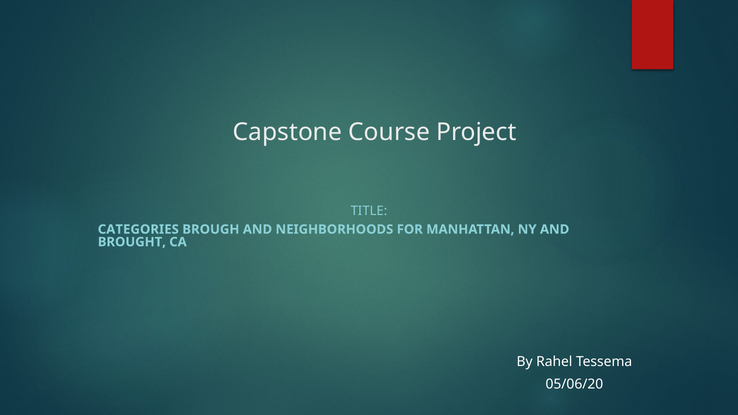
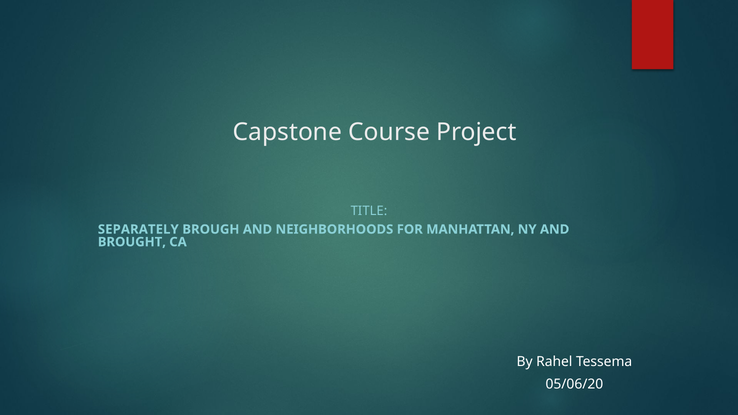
CATEGORIES: CATEGORIES -> SEPARATELY (138, 229)
